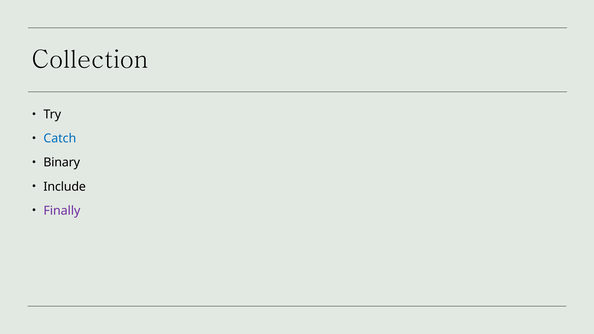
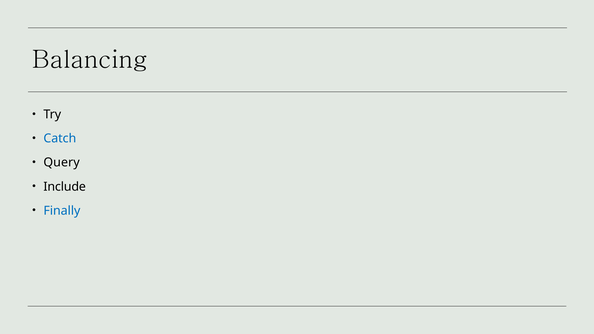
Collection: Collection -> Balancing (90, 60)
Binary: Binary -> Query (62, 163)
Finally colour: purple -> blue (62, 211)
